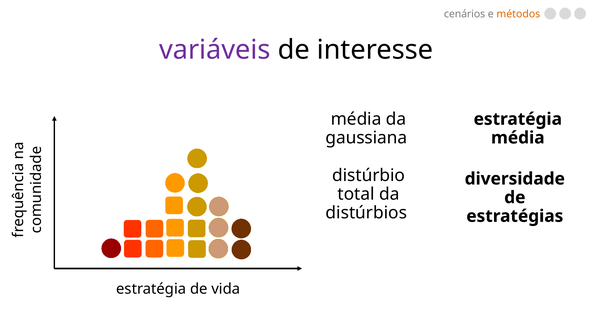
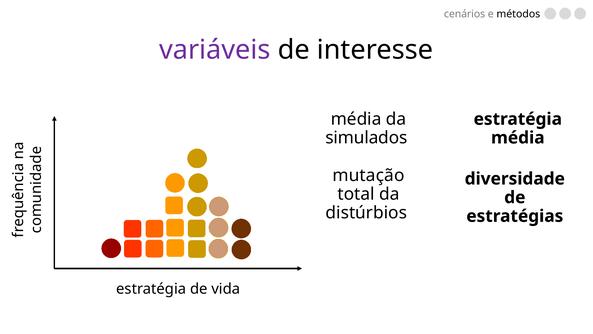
métodos colour: orange -> black (518, 14)
gaussiana: gaussiana -> simulados (366, 138)
distúrbio: distúrbio -> mutação (369, 175)
